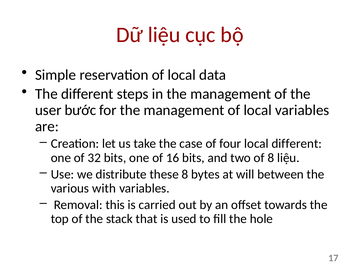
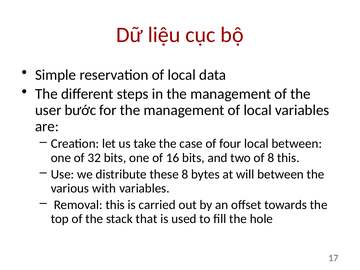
local different: different -> between (297, 144)
8 liệu: liệu -> this (288, 158)
